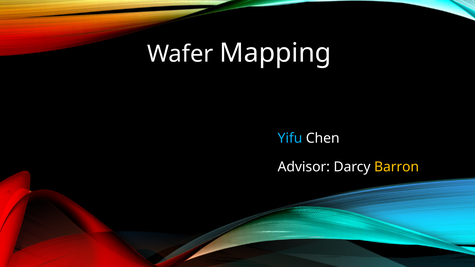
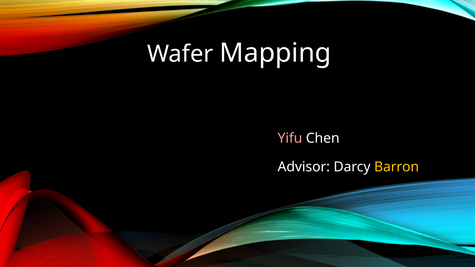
Yifu colour: light blue -> pink (290, 138)
